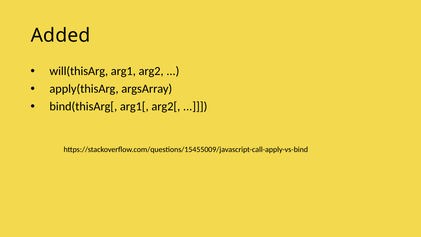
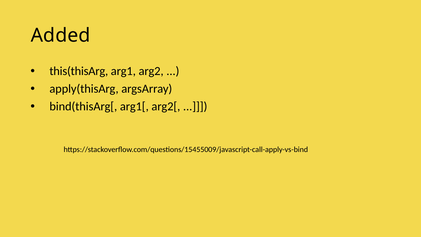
will(thisArg: will(thisArg -> this(thisArg (79, 71)
